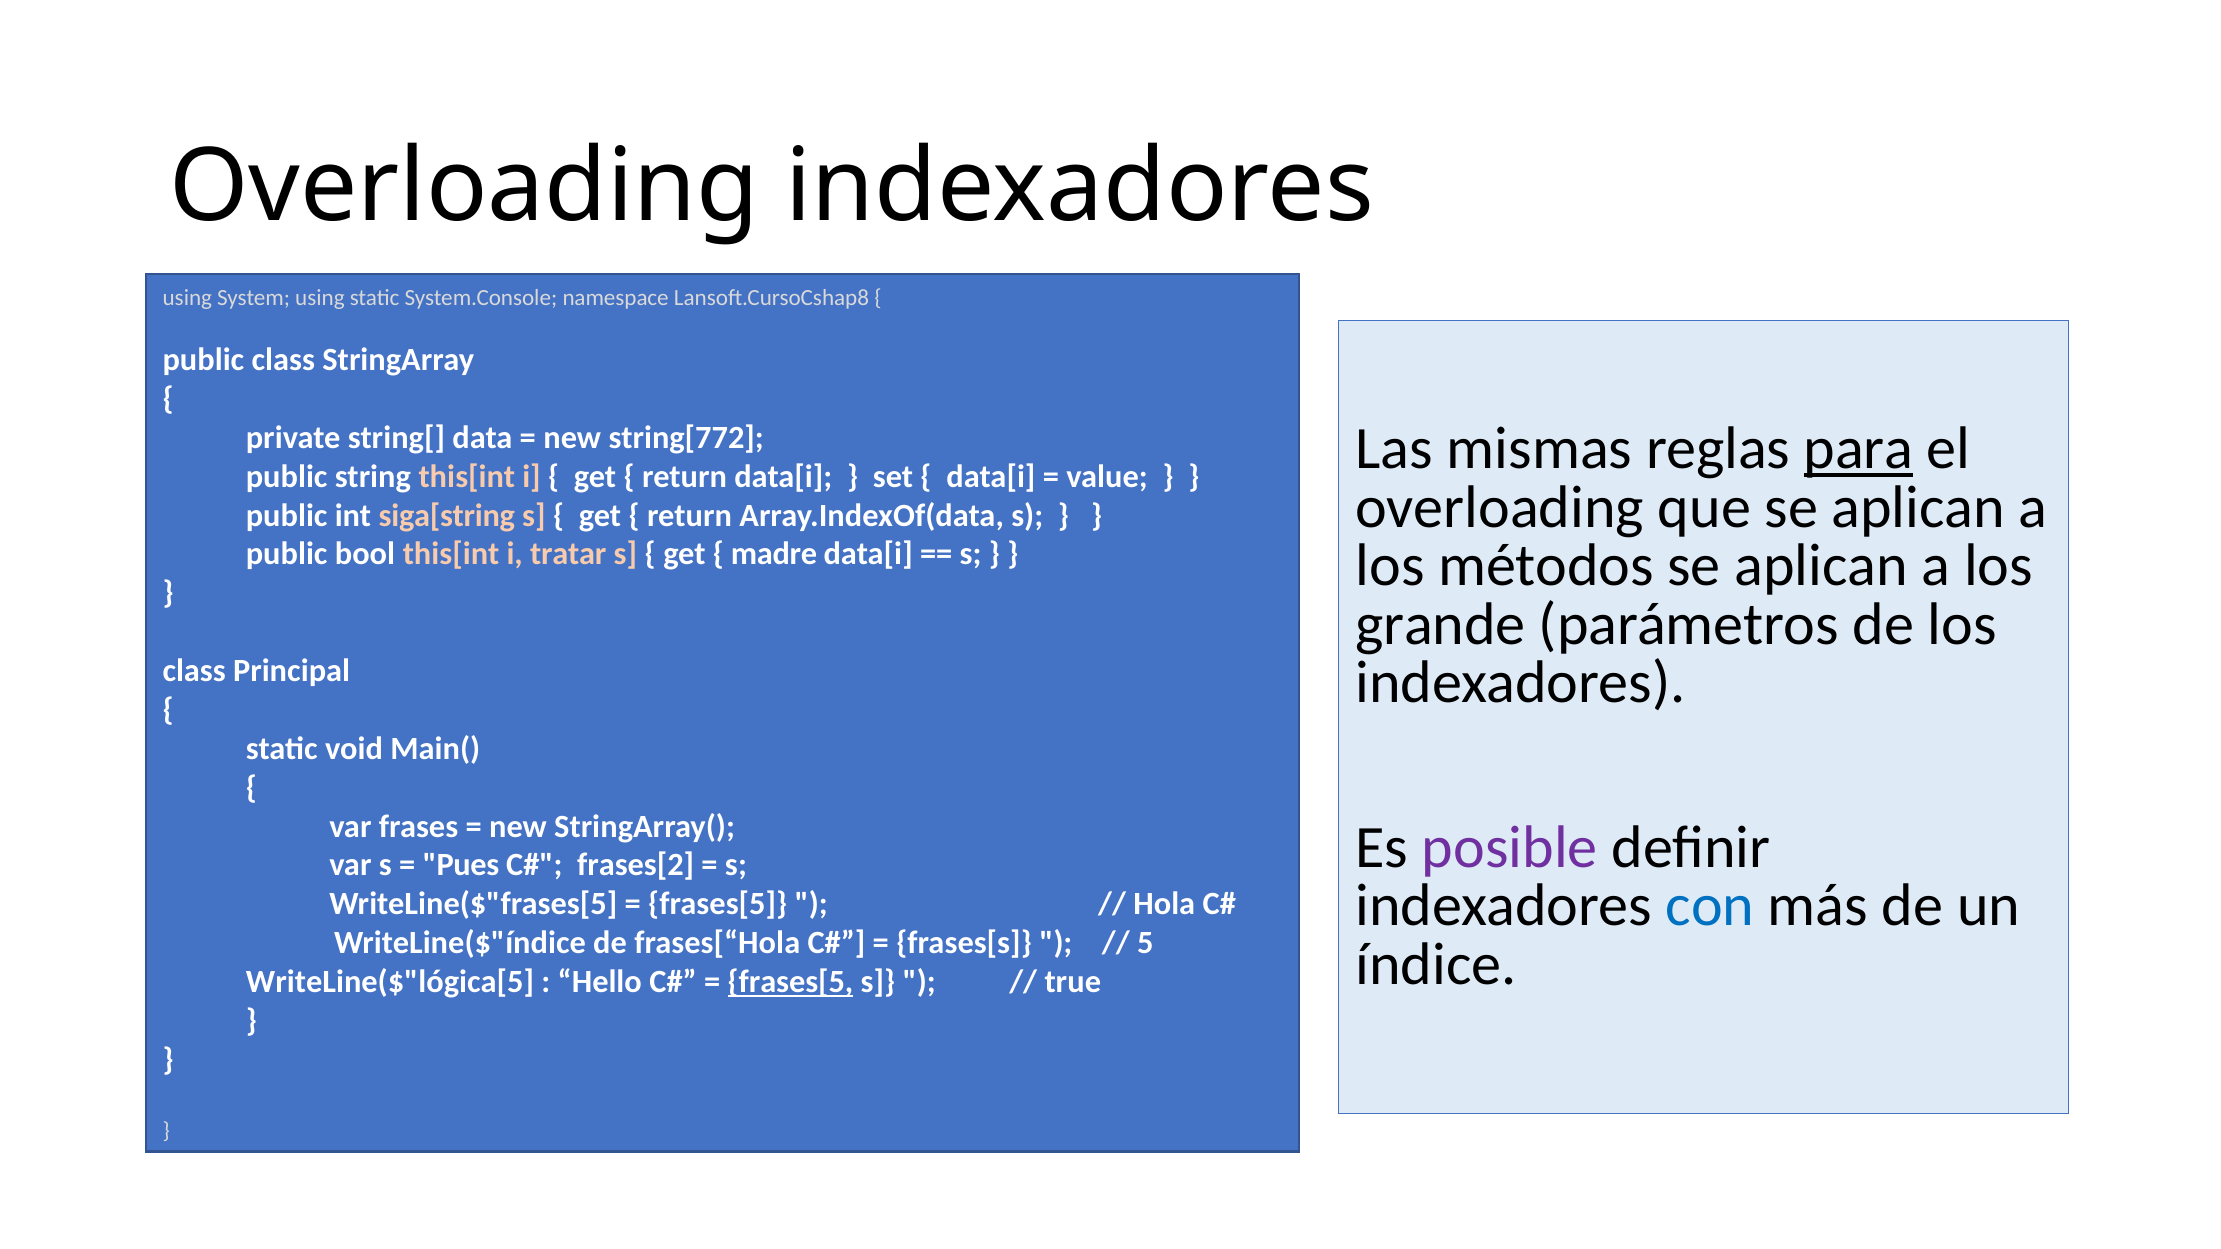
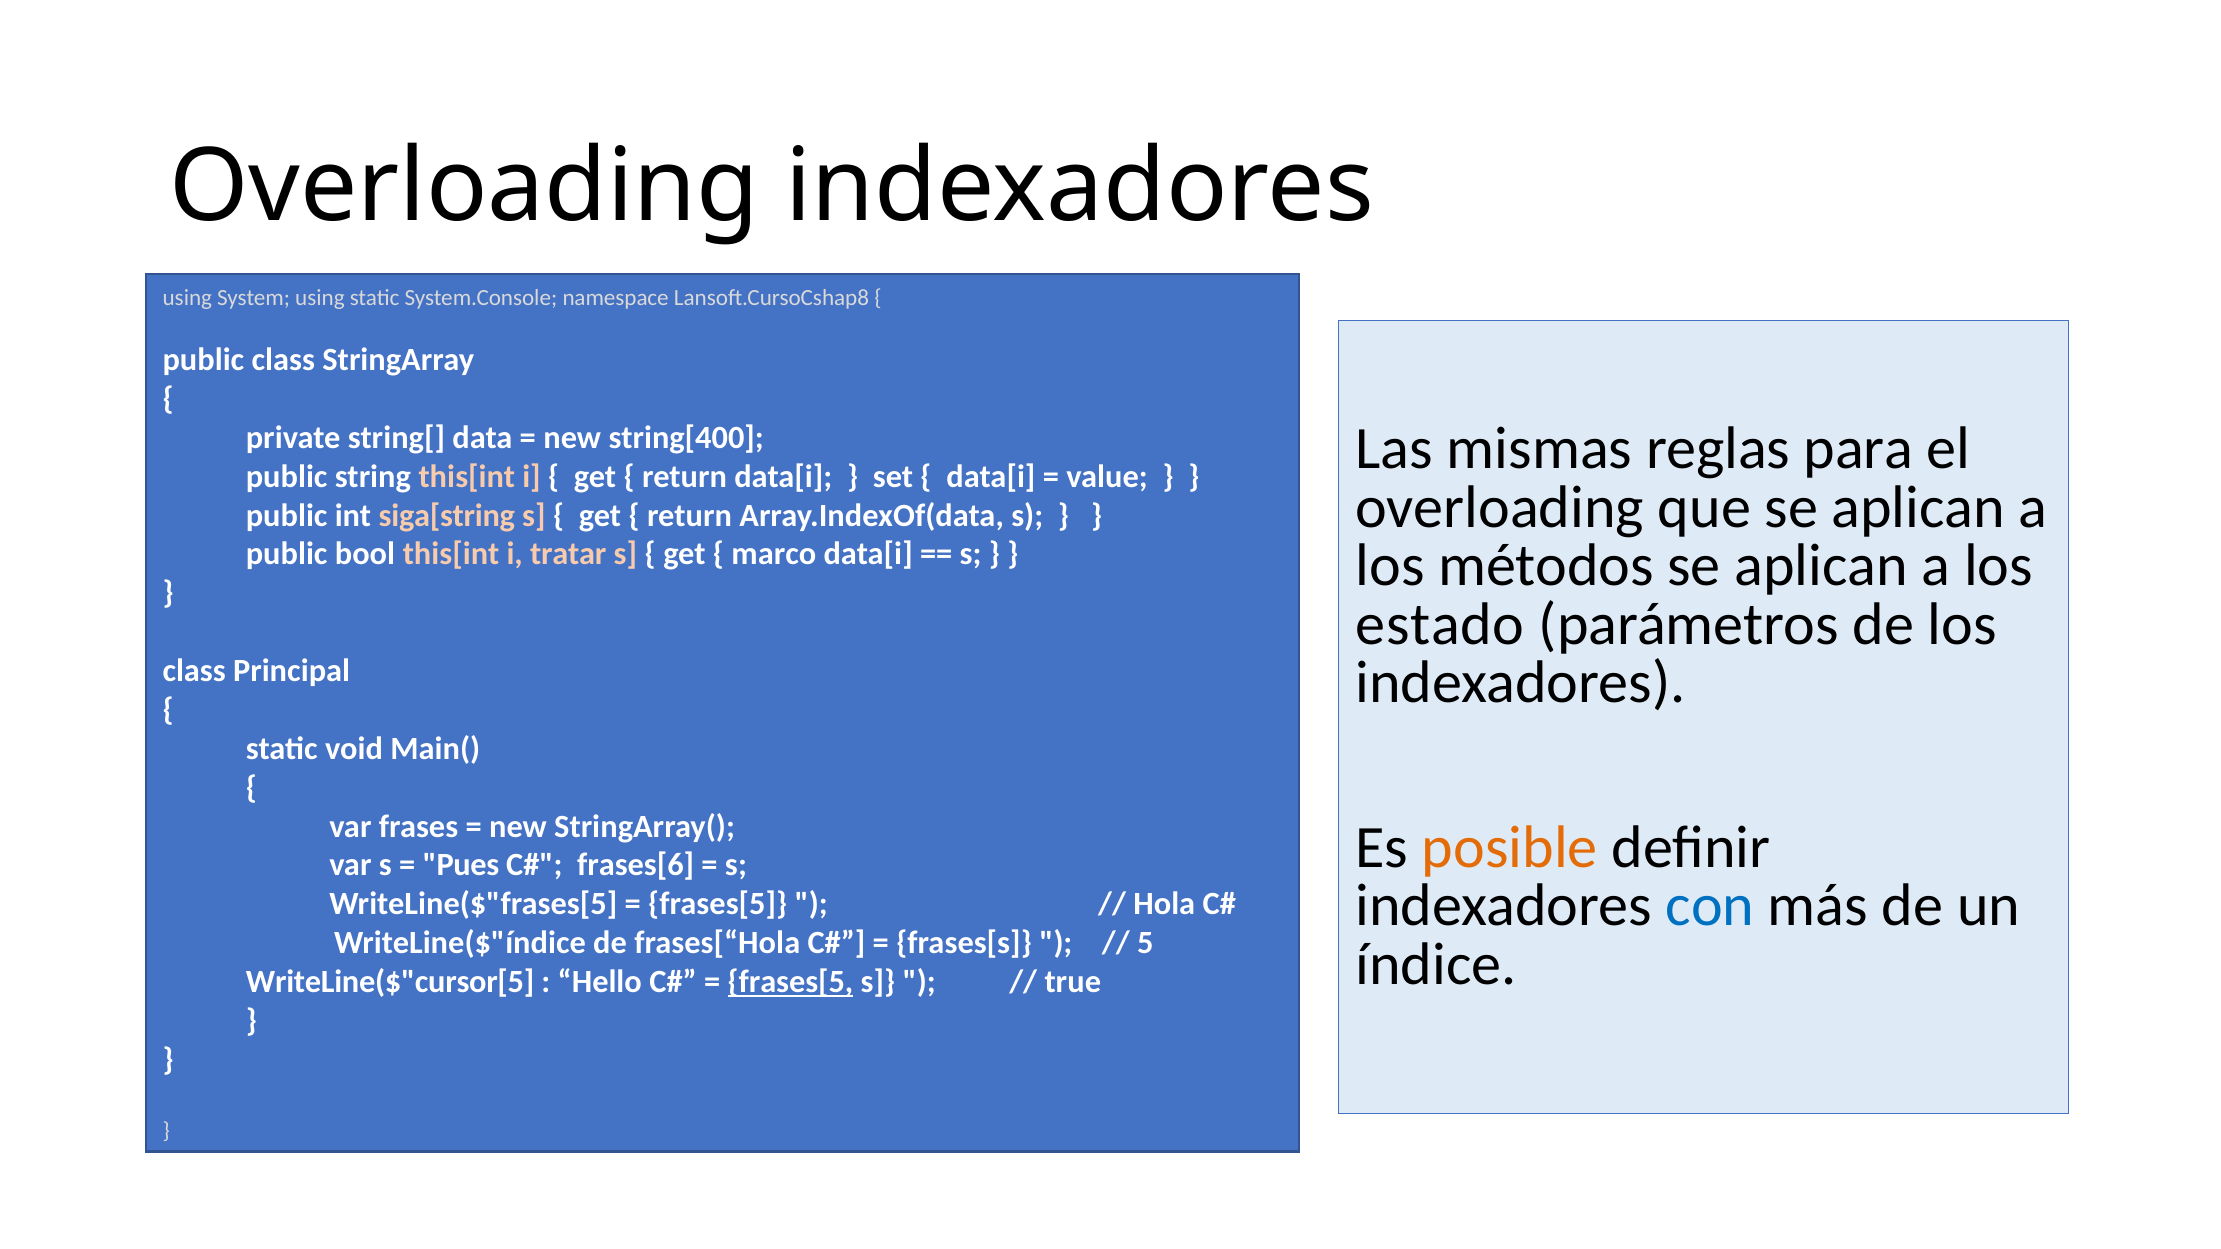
string[772: string[772 -> string[400 (686, 438)
para underline: present -> none (1859, 449)
madre: madre -> marco (774, 554)
grande: grande -> estado (1440, 624)
posible colour: purple -> orange (1510, 848)
frases[2: frases[2 -> frases[6 (636, 865)
WriteLine($"lógica[5: WriteLine($"lógica[5 -> WriteLine($"cursor[5 (390, 982)
